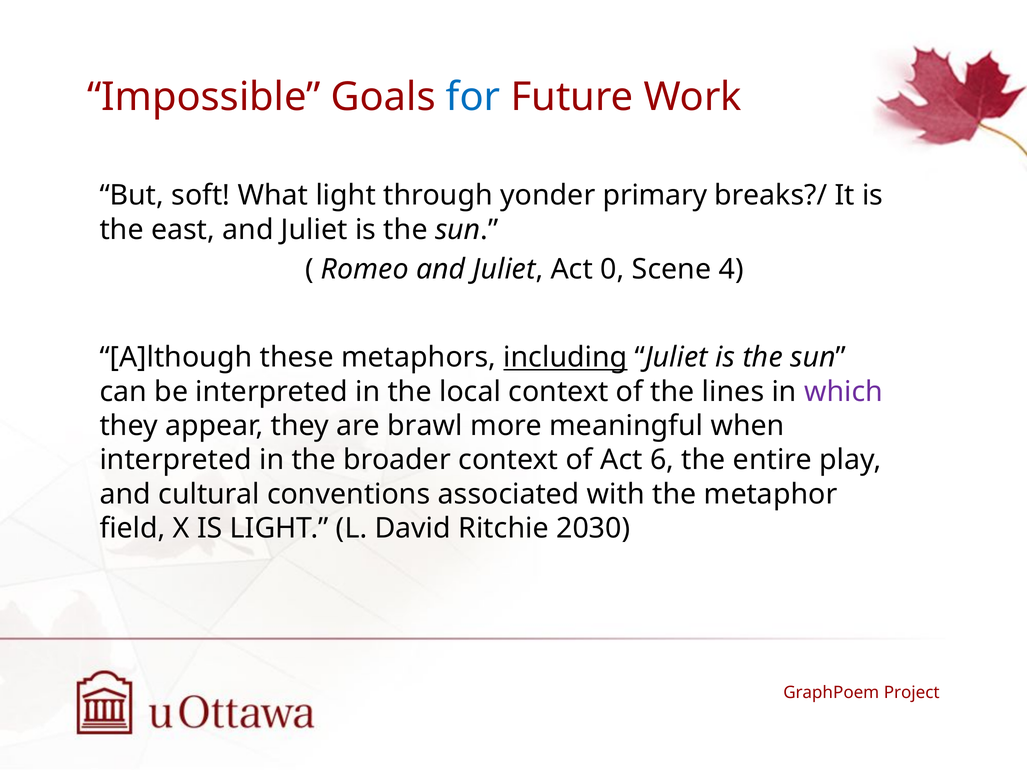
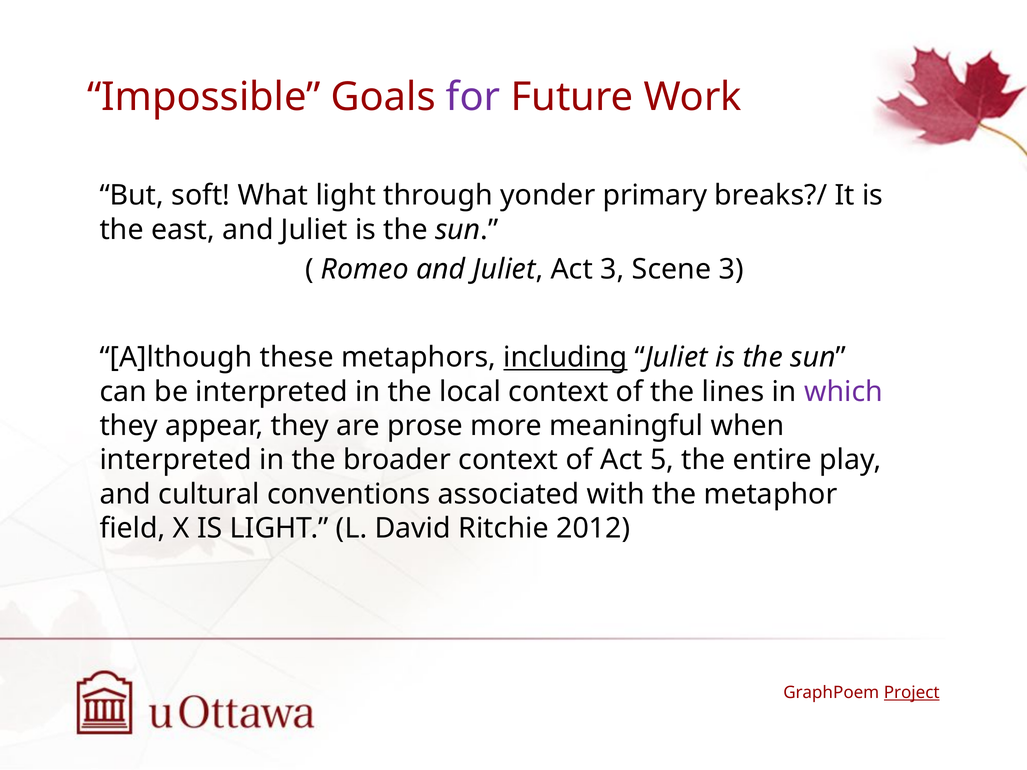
for colour: blue -> purple (473, 97)
Act 0: 0 -> 3 (612, 270)
Scene 4: 4 -> 3 (731, 270)
brawl: brawl -> prose (425, 426)
6: 6 -> 5 (662, 460)
2030: 2030 -> 2012 (593, 529)
Project underline: none -> present (912, 693)
